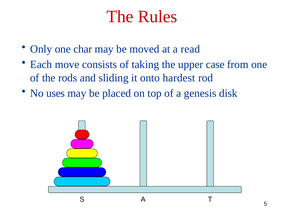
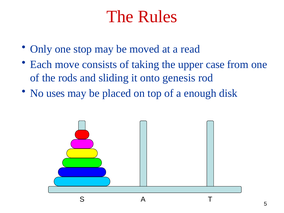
char: char -> stop (83, 49)
hardest: hardest -> genesis (179, 78)
genesis: genesis -> enough (200, 93)
